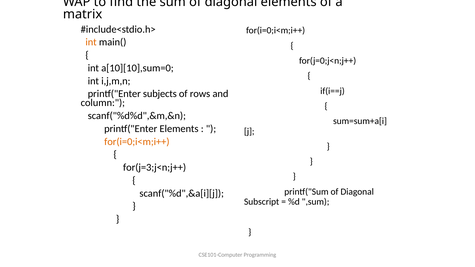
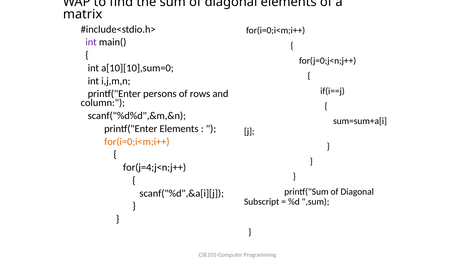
int colour: orange -> purple (91, 42)
subjects: subjects -> persons (160, 94)
for(j=3;j<n;j++: for(j=3;j<n;j++ -> for(j=4;j<n;j++ (155, 168)
